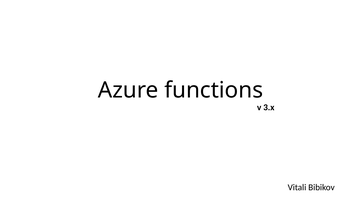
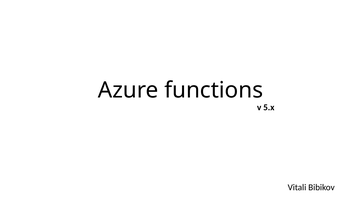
3.x: 3.x -> 5.x (269, 107)
